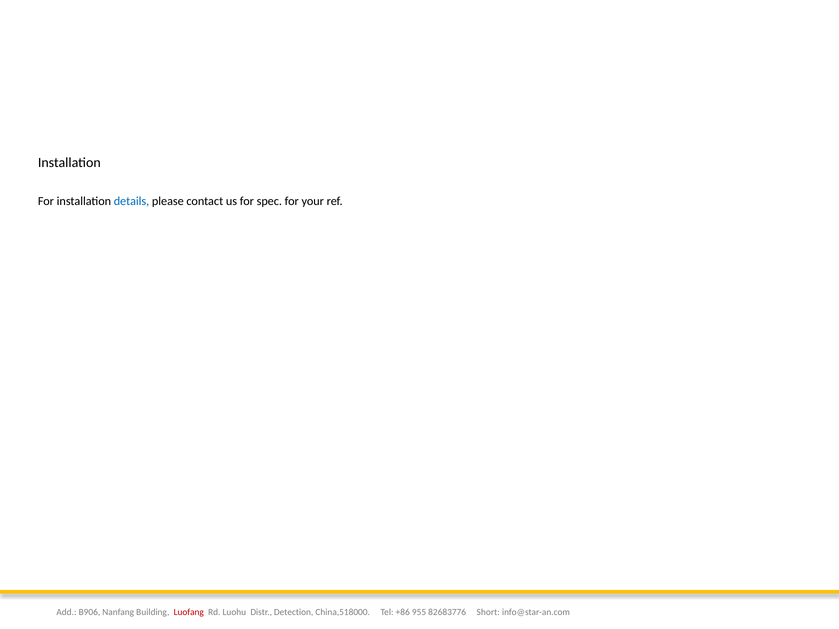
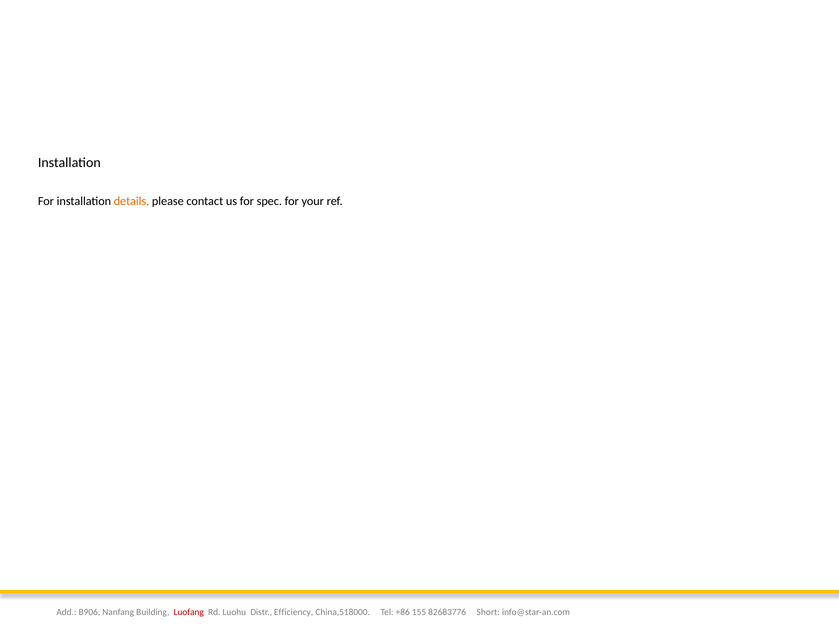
details colour: blue -> orange (132, 201)
Detection: Detection -> Efficiency (294, 612)
955: 955 -> 155 (419, 612)
